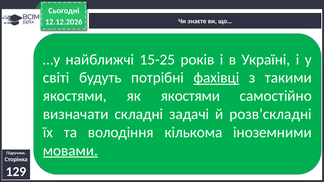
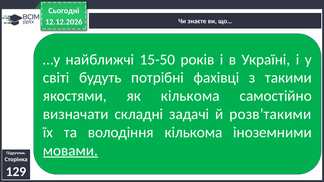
15-25: 15-25 -> 15-50 (157, 60)
фахівці underline: present -> none (216, 78)
як якостями: якостями -> кількома (190, 96)
розв’складні: розв’складні -> розв’такими (270, 114)
